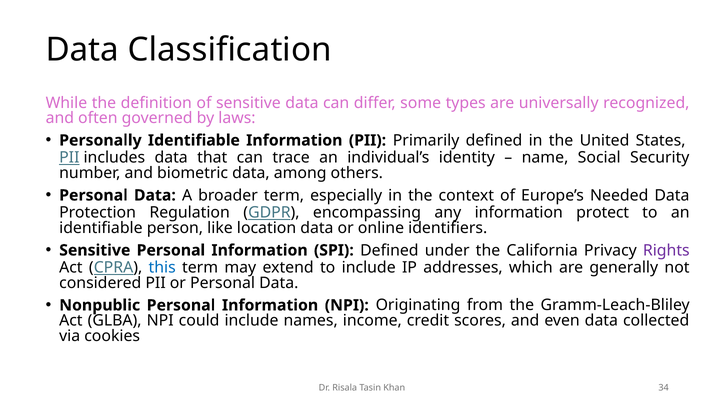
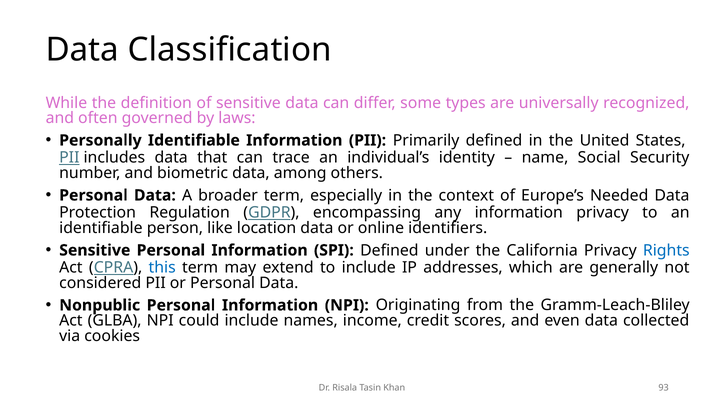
information protect: protect -> privacy (603, 212)
Rights colour: purple -> blue (666, 250)
34: 34 -> 93 (664, 388)
